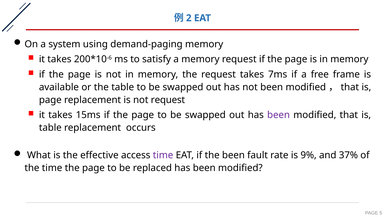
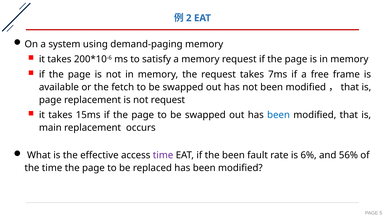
the table: table -> fetch (123, 87)
been colour: purple -> blue (279, 115)
table: table -> main (50, 127)
9%: 9% -> 6% (309, 155)
37%: 37% -> 56% (348, 155)
